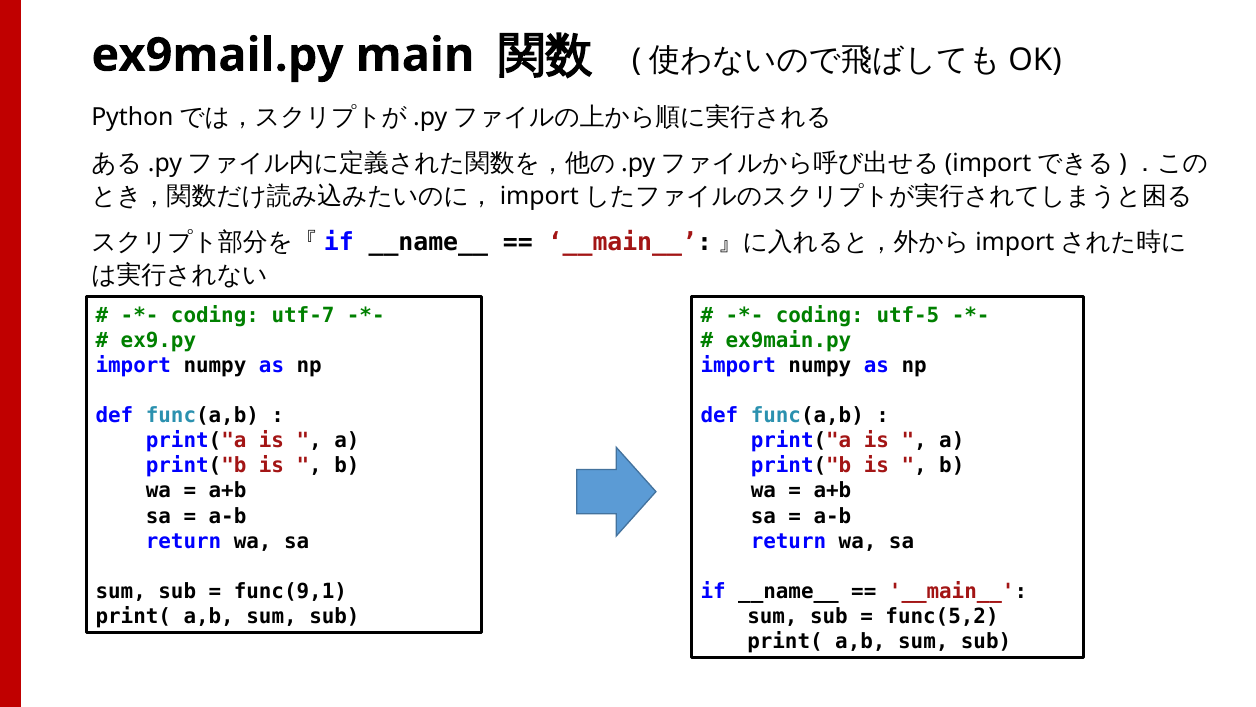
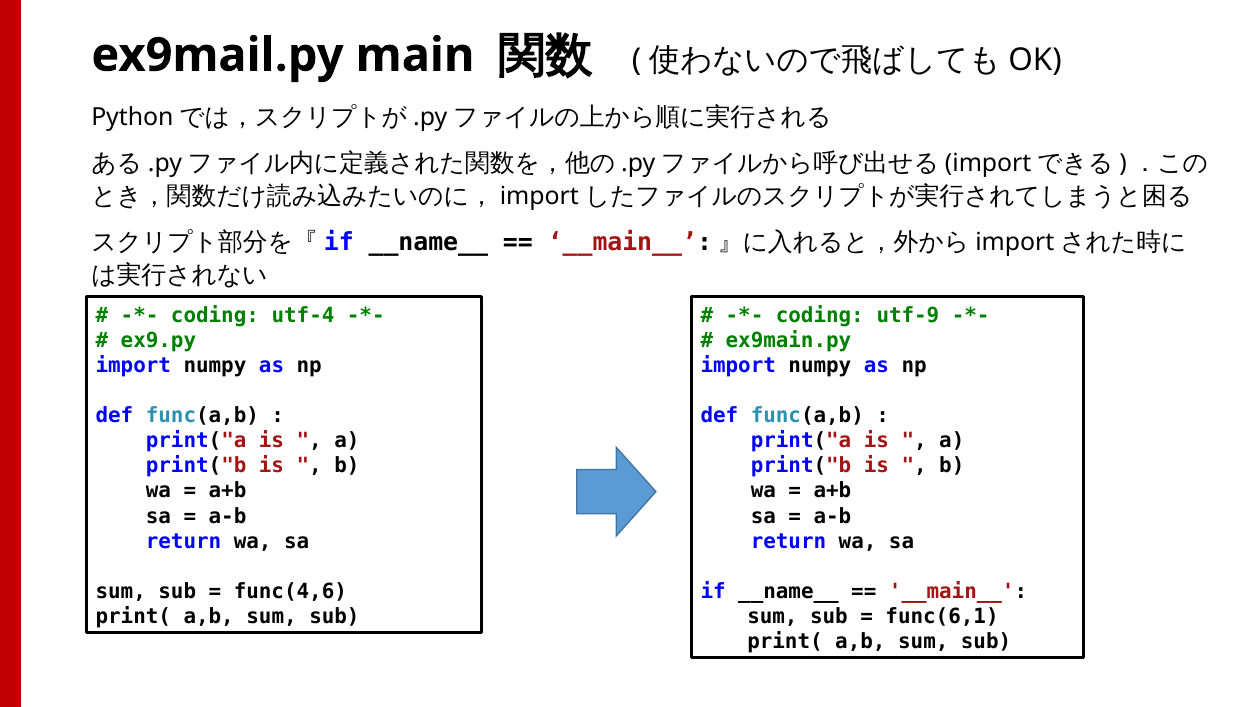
utf-7: utf-7 -> utf-4 (303, 315)
utf-5: utf-5 -> utf-9 (908, 315)
func(9,1: func(9,1 -> func(4,6 (290, 591)
func(5,2: func(5,2 -> func(6,1 (942, 616)
